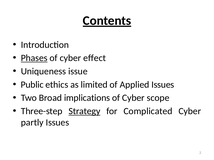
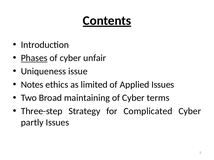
effect: effect -> unfair (95, 58)
Public: Public -> Notes (32, 85)
implications: implications -> maintaining (87, 98)
scope: scope -> terms (158, 98)
Strategy underline: present -> none (84, 111)
